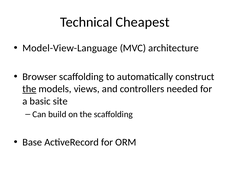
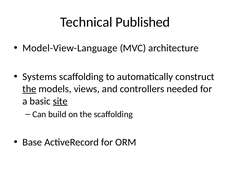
Cheapest: Cheapest -> Published (143, 22)
Browser: Browser -> Systems (40, 77)
site underline: none -> present (60, 101)
